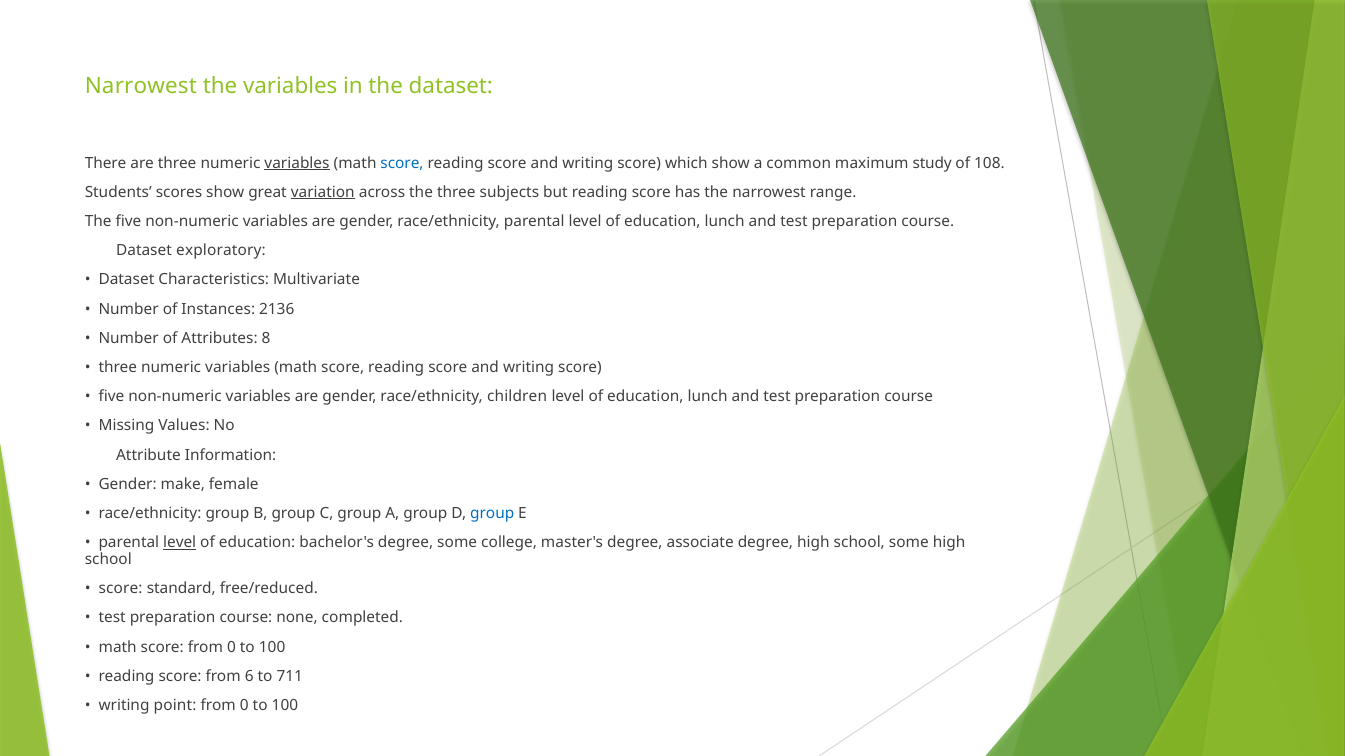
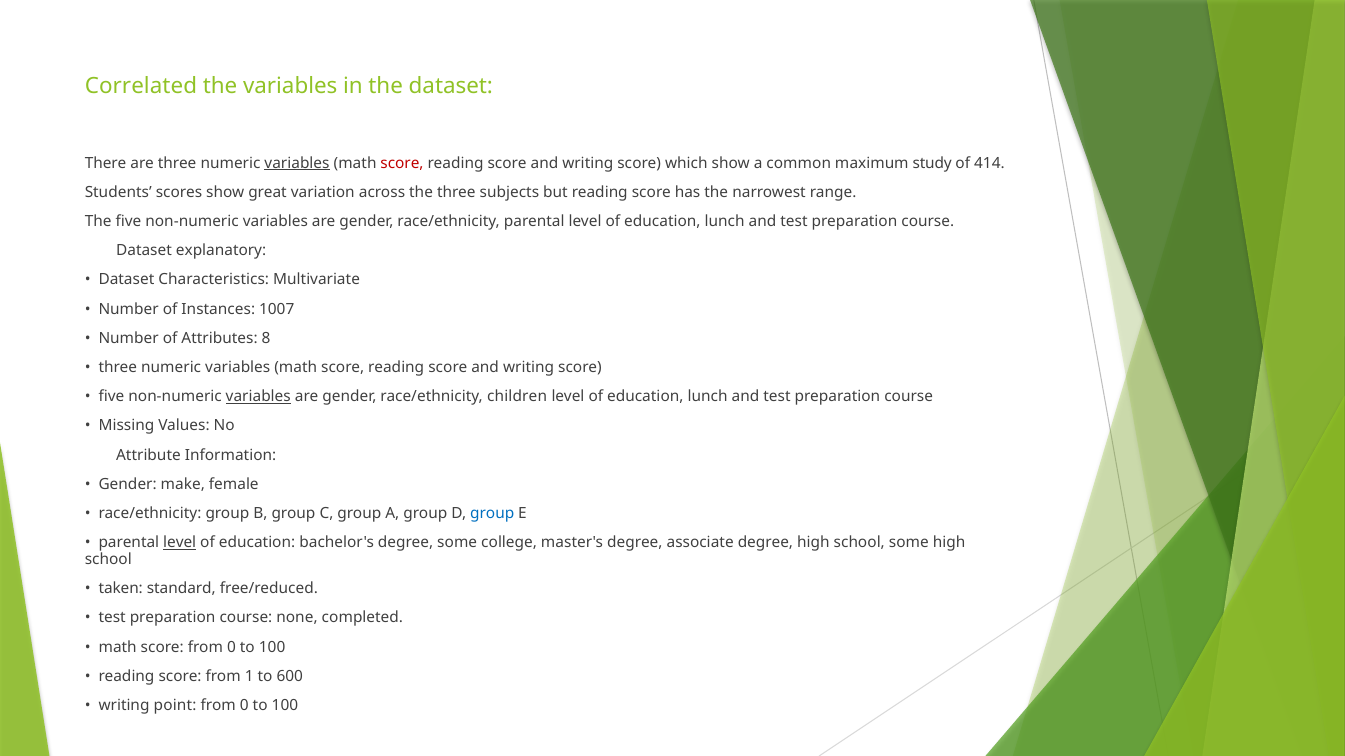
Narrowest: Narrowest -> Correlated (141, 86)
score colour: blue -> red (402, 163)
108: 108 -> 414 (989, 163)
variation underline: present -> none (323, 192)
exploratory: exploratory -> explanatory (221, 251)
2136: 2136 -> 1007 (277, 309)
variables underline: none -> present (258, 397)
score: score -> taken (121, 589)
6: 6 -> 1 (249, 677)
711: 711 -> 600 (290, 677)
